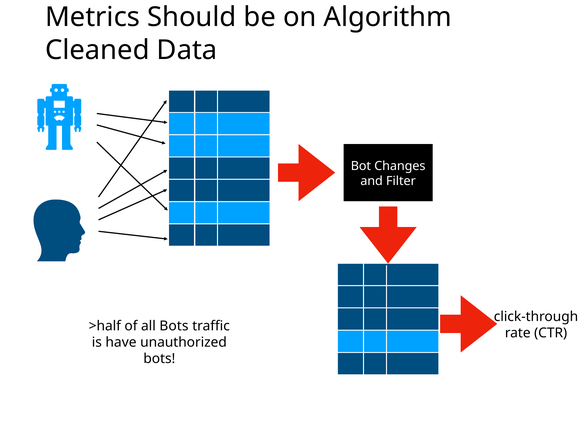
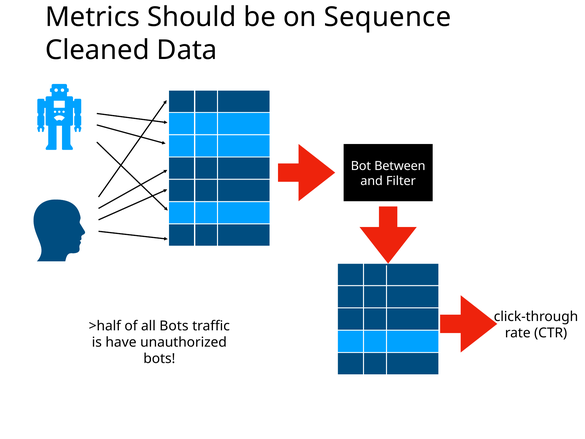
Algorithm: Algorithm -> Sequence (388, 17)
Changes: Changes -> Between (400, 166)
